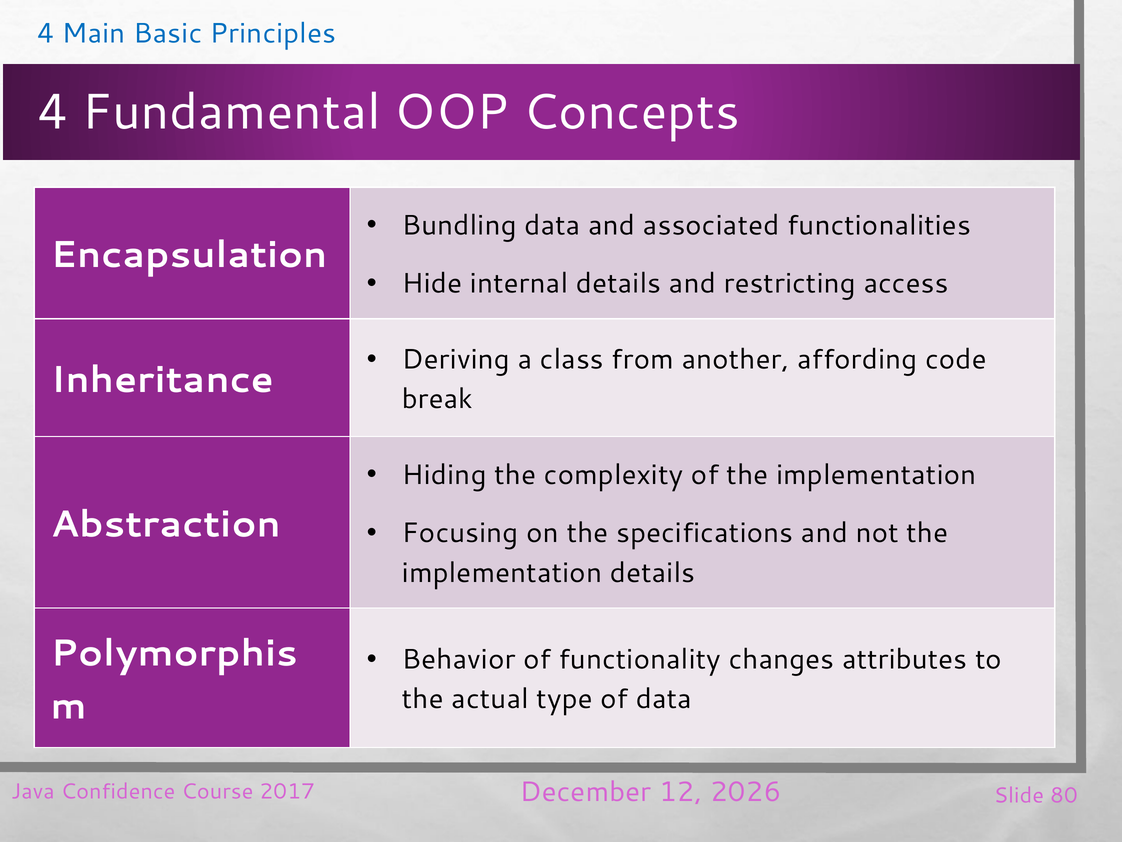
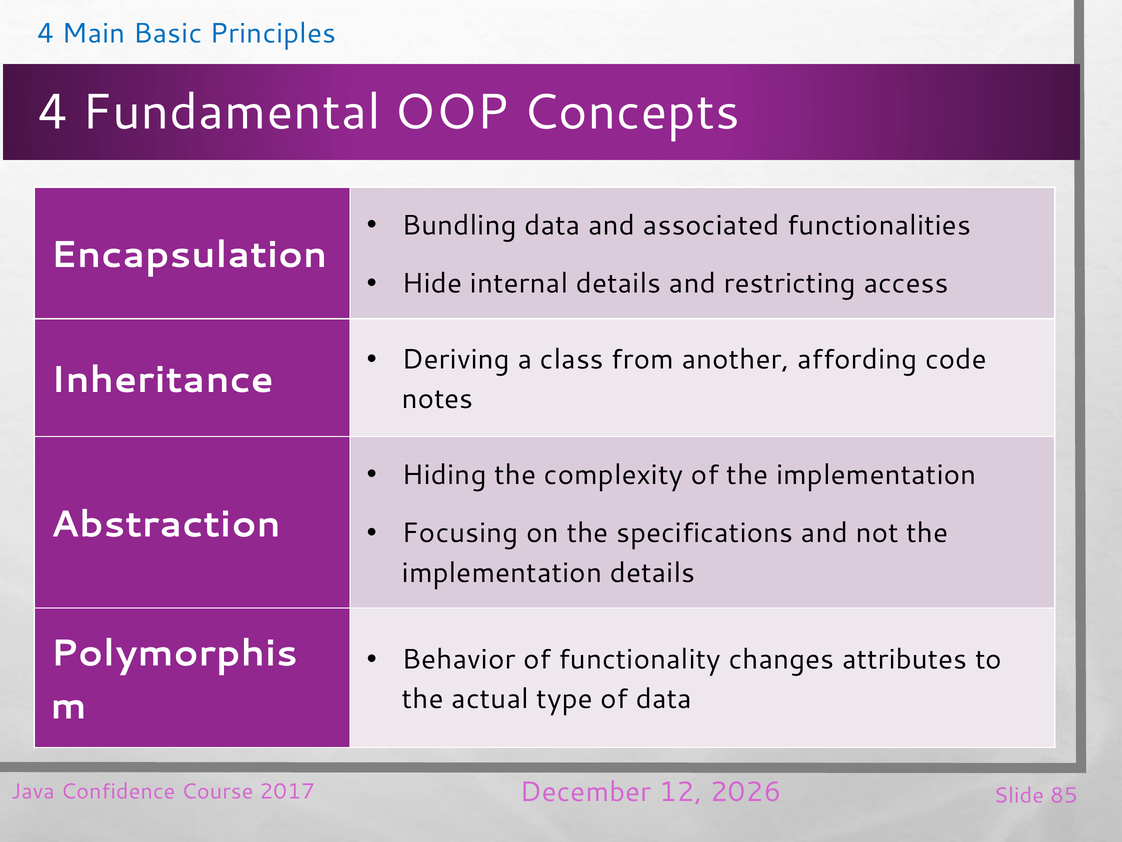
break: break -> notes (438, 399)
80: 80 -> 85 (1064, 795)
